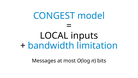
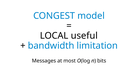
inputs: inputs -> useful (84, 36)
